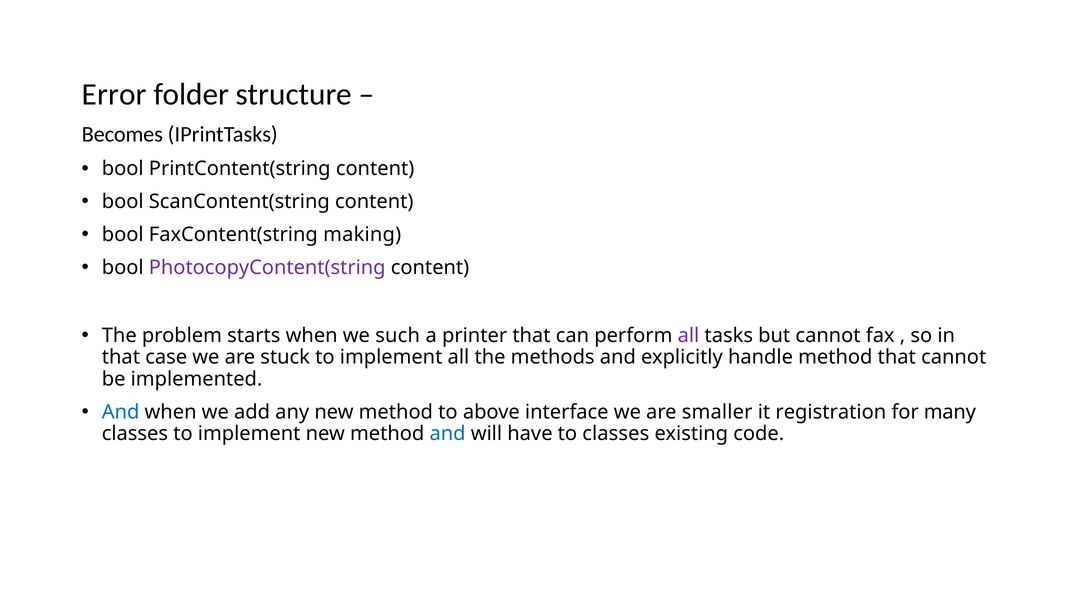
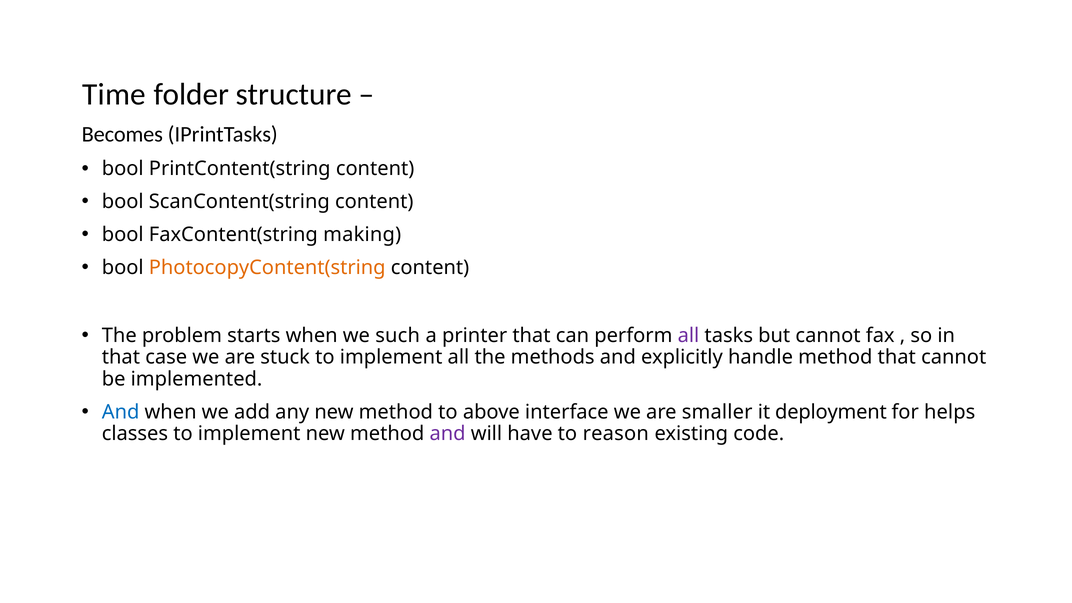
Error: Error -> Time (114, 94)
PhotocopyContent(string colour: purple -> orange (267, 267)
registration: registration -> deployment (831, 412)
many: many -> helps (950, 412)
and colour: blue -> purple (448, 434)
to classes: classes -> reason (616, 434)
